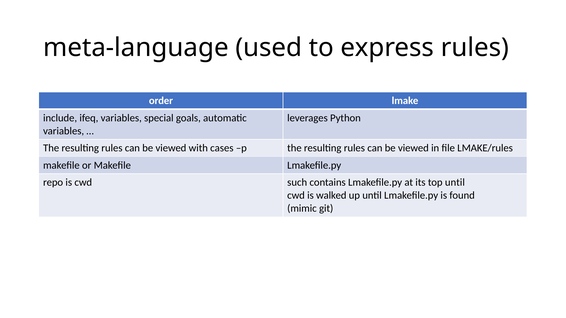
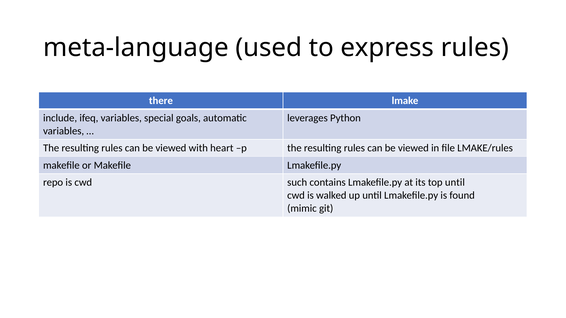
order: order -> there (161, 101)
cases: cases -> heart (222, 148)
